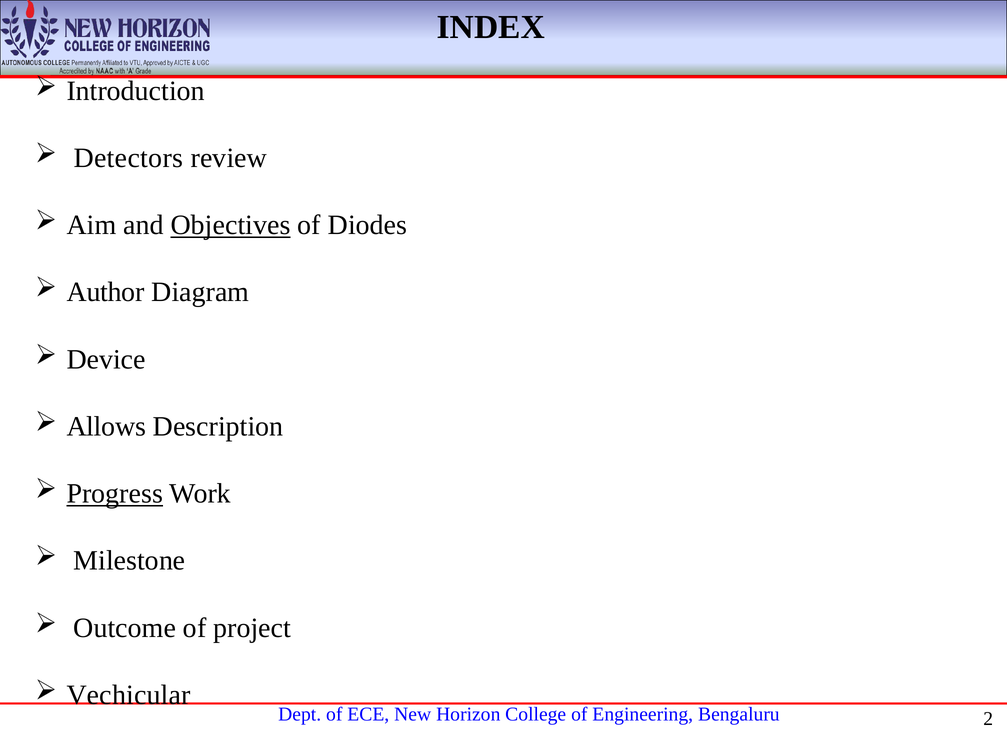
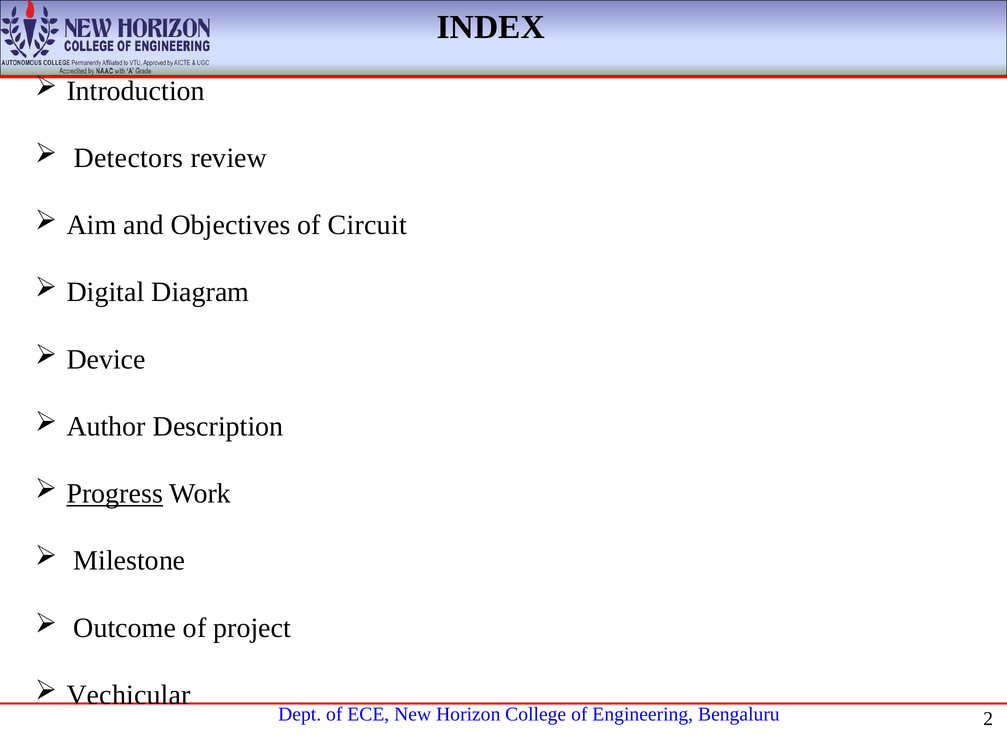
Objectives underline: present -> none (231, 225)
Diodes: Diodes -> Circuit (367, 225)
Author: Author -> Digital (105, 292)
Allows: Allows -> Author (106, 427)
